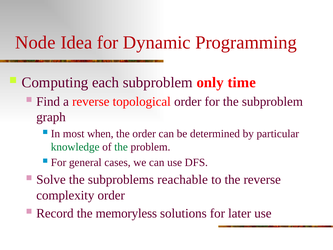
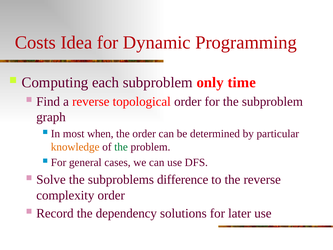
Node: Node -> Costs (35, 43)
knowledge colour: green -> orange (75, 147)
reachable: reachable -> difference (183, 179)
memoryless: memoryless -> dependency (126, 213)
